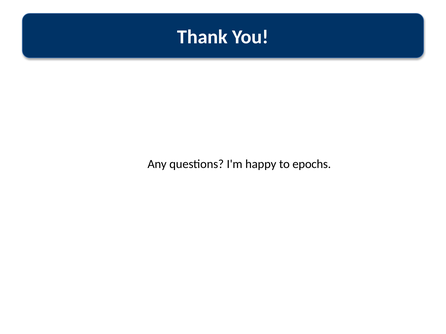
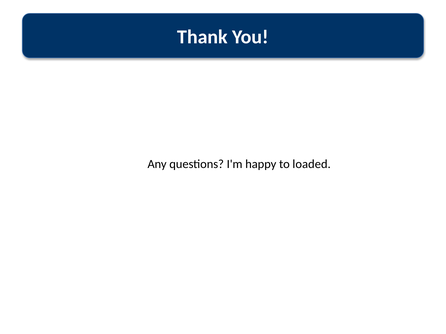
epochs: epochs -> loaded (312, 164)
